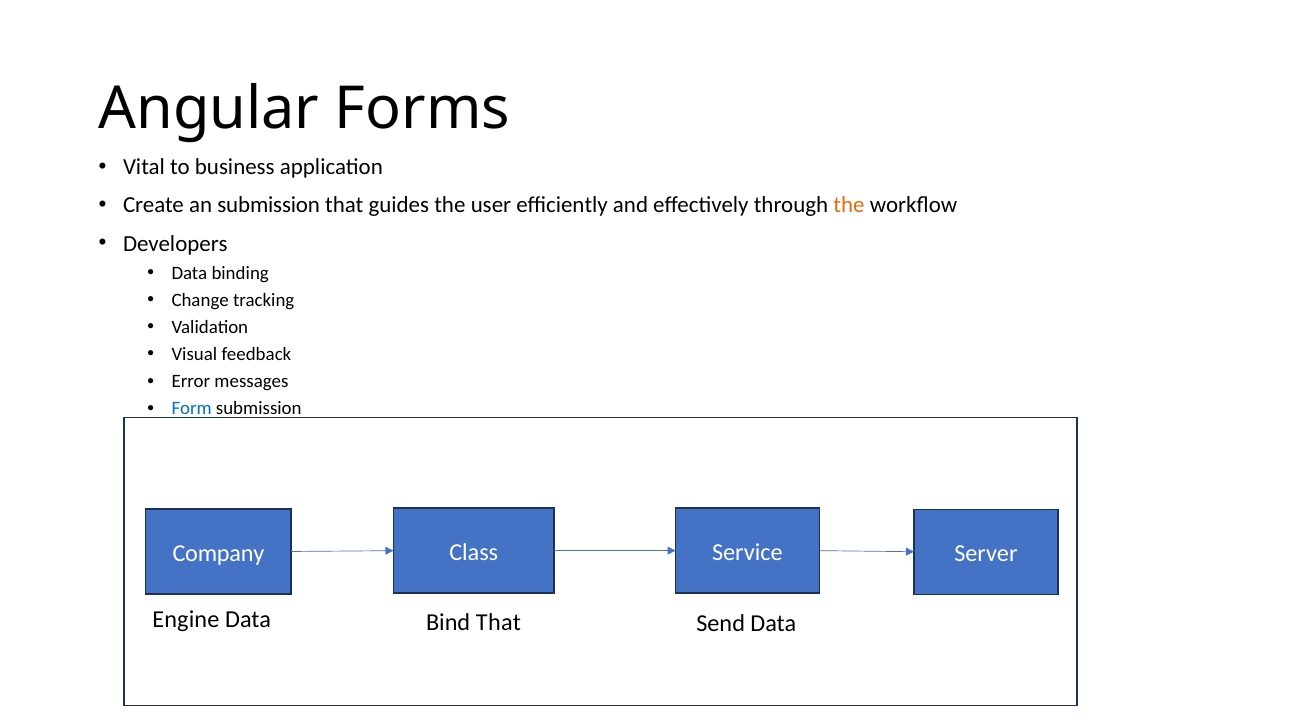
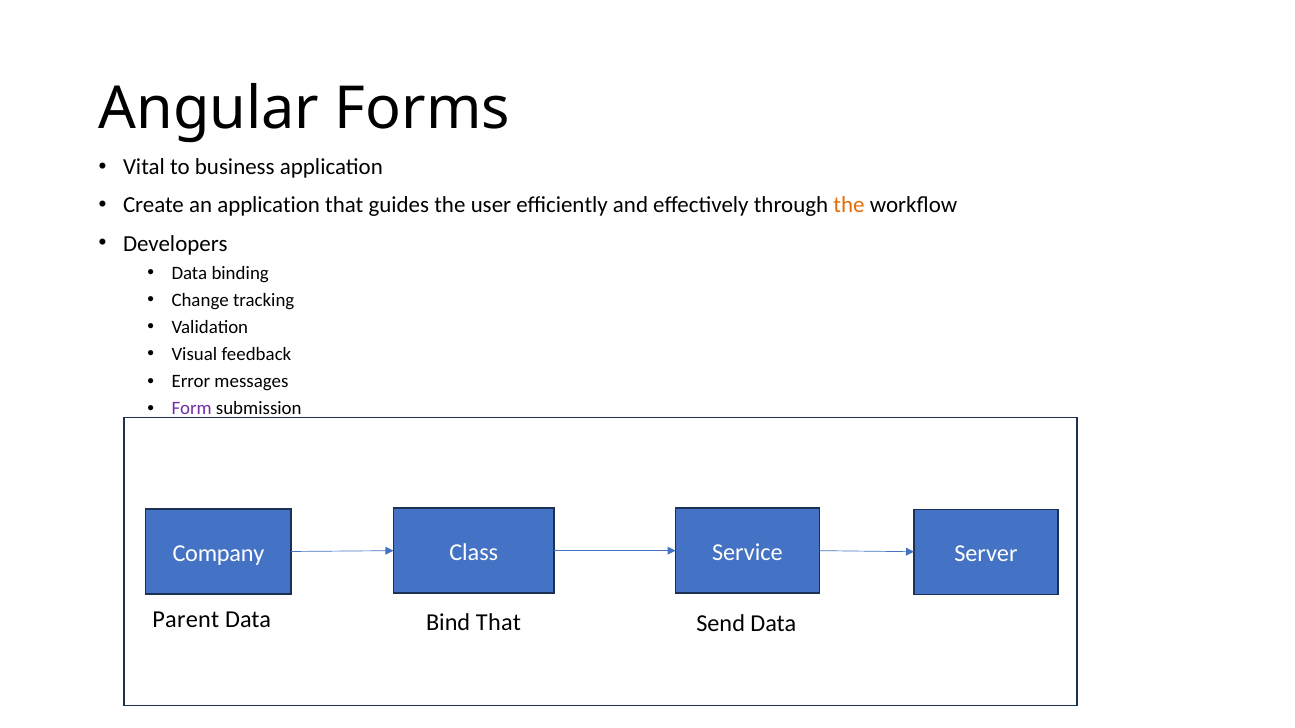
an submission: submission -> application (269, 205)
Form colour: blue -> purple (192, 409)
Engine: Engine -> Parent (186, 620)
